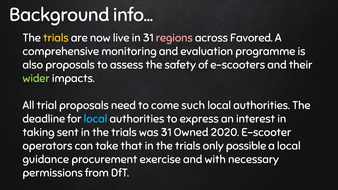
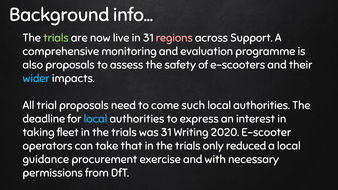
trials colour: yellow -> light green (56, 38)
Favored: Favored -> Support (251, 38)
wider colour: light green -> light blue (36, 78)
sent: sent -> fleet (68, 133)
Owned: Owned -> Writing (191, 133)
possible: possible -> reduced (246, 146)
